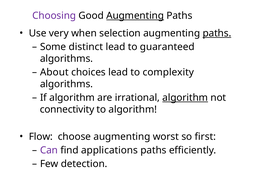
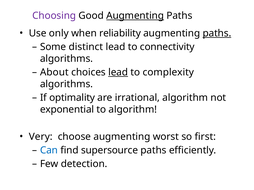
very: very -> only (59, 33)
selection: selection -> reliability (120, 33)
guaranteed: guaranteed -> connectivity (167, 47)
lead underline: none -> present (118, 72)
If algorithm: algorithm -> optimality (72, 98)
algorithm underline: present -> none (185, 98)
connectivity: connectivity -> exponential (67, 110)
Flow: Flow -> Very (41, 137)
Can colour: purple -> blue (49, 151)
applications: applications -> supersource (110, 151)
